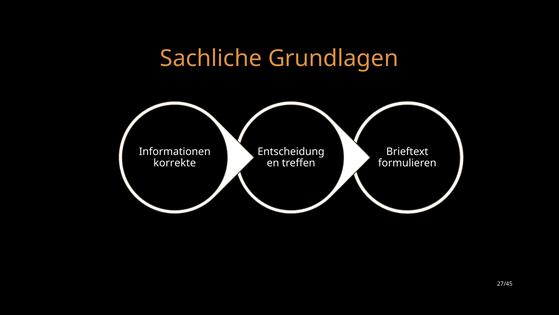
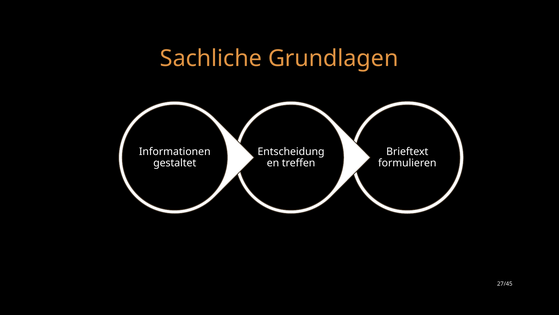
korrekte: korrekte -> gestaltet (175, 163)
